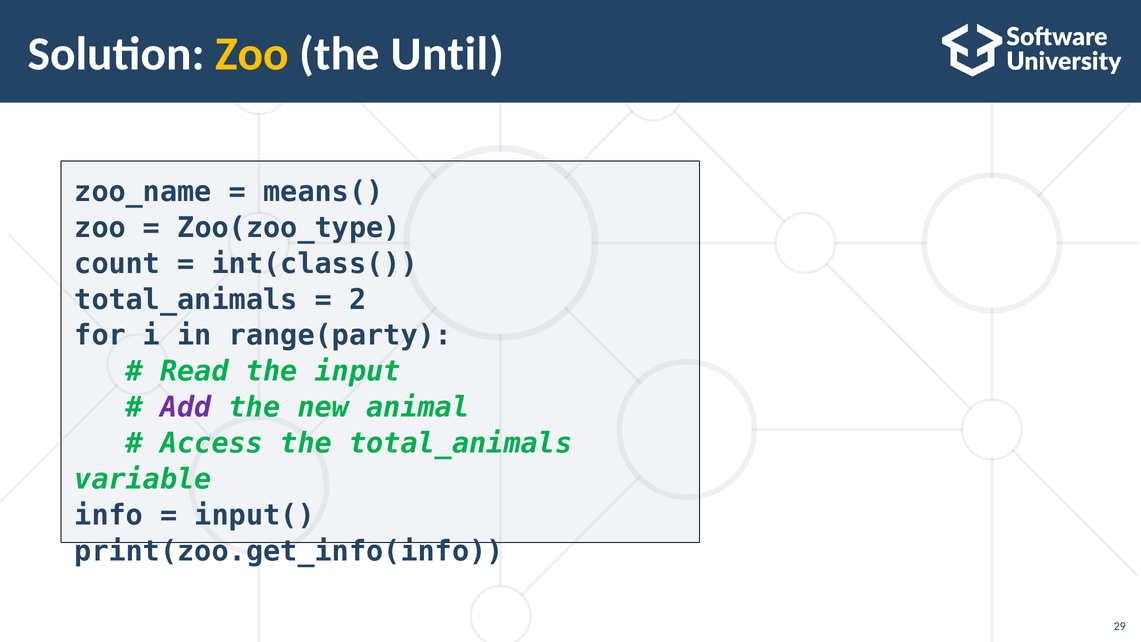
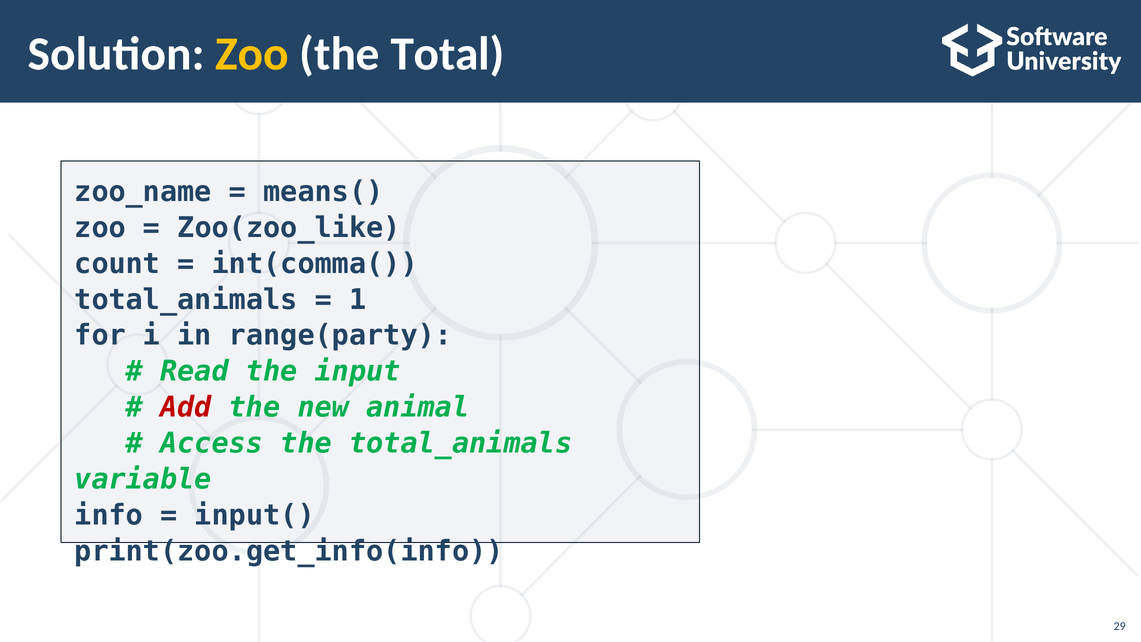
Until: Until -> Total (448, 54)
Zoo(zoo_type: Zoo(zoo_type -> Zoo(zoo_like (289, 228)
int(class(: int(class( -> int(comma( (315, 264)
2: 2 -> 1 (358, 300)
Add colour: purple -> red (186, 407)
